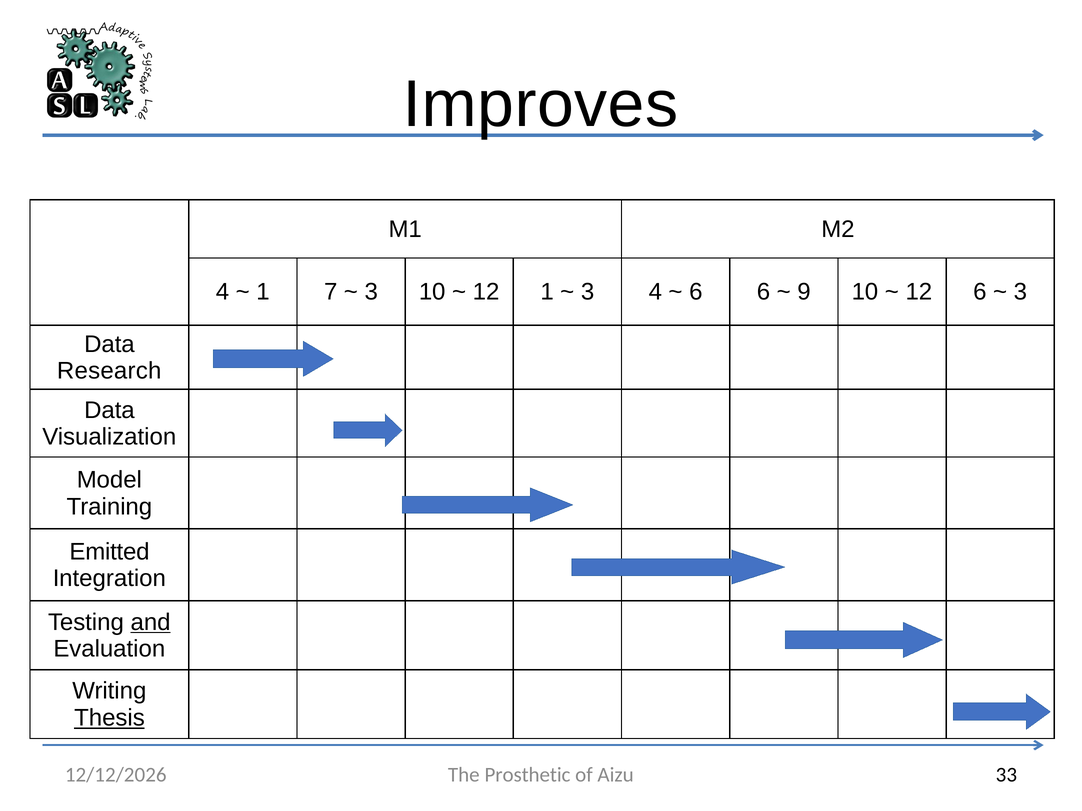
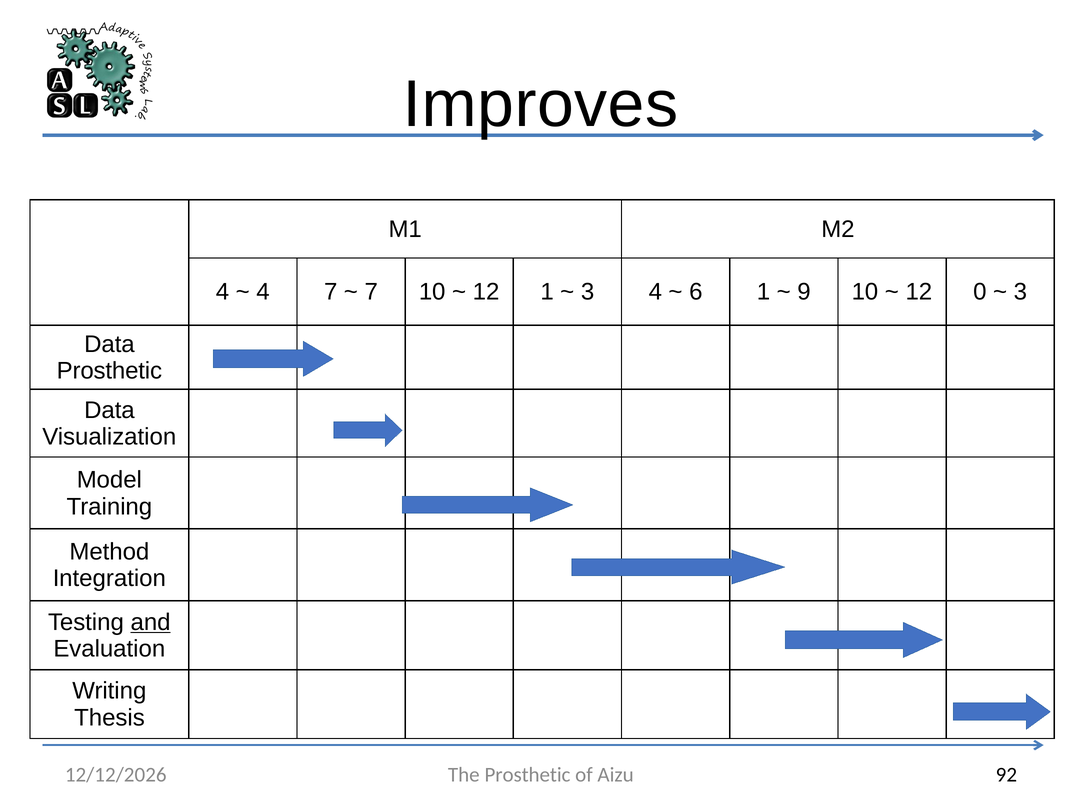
1: 1 -> 4 (263, 292)
3: 3 -> 7 (371, 292)
6 6: 6 -> 1 (764, 292)
12 6: 6 -> 0 (980, 292)
Research: Research -> Prosthetic (109, 371)
Emitted: Emitted -> Method (109, 552)
Thesis underline: present -> none (109, 718)
33: 33 -> 92 (1006, 775)
